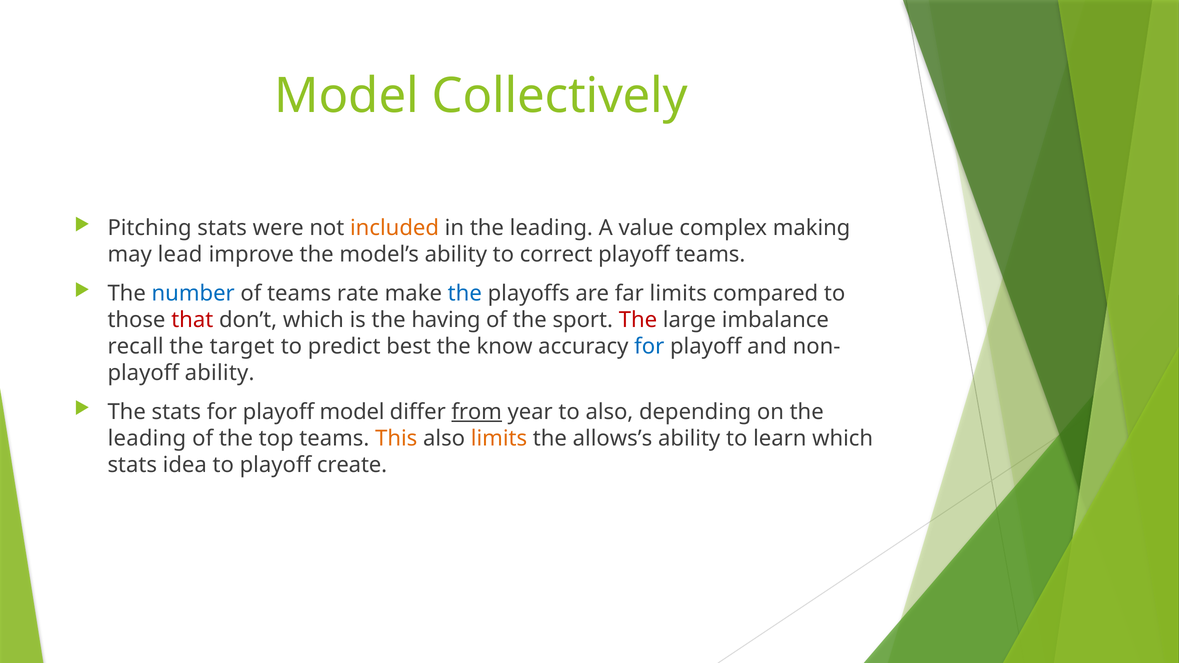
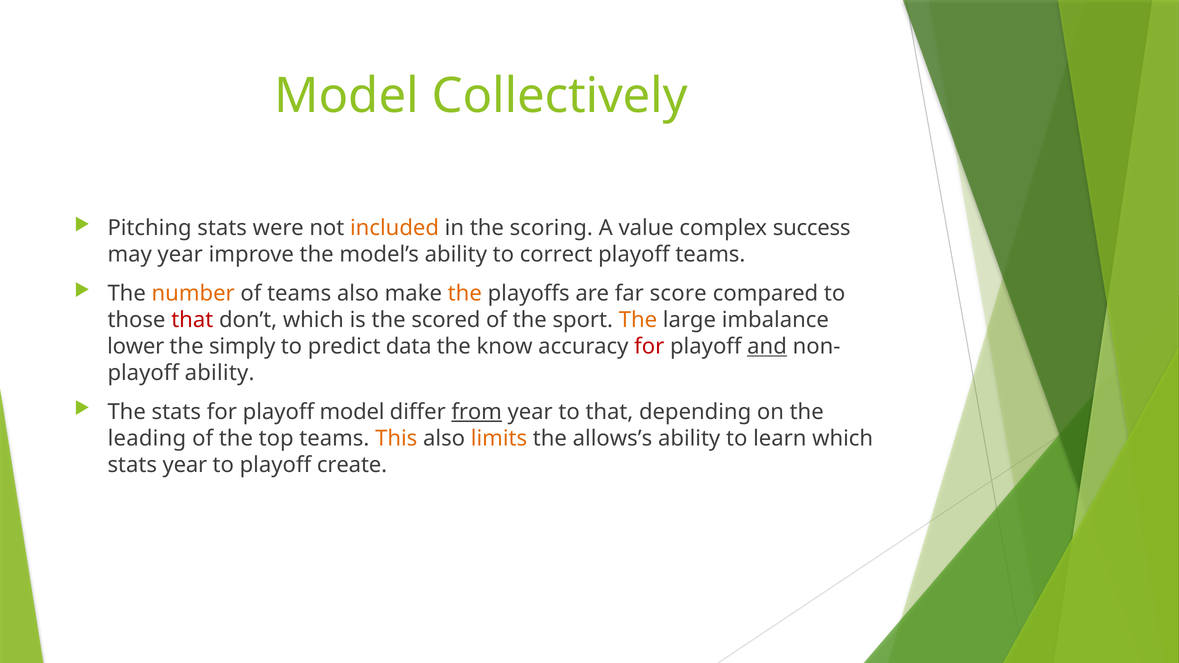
in the leading: leading -> scoring (551, 228)
making: making -> success (812, 228)
may lead: lead -> year (180, 255)
number colour: blue -> orange (193, 294)
teams rate: rate -> also (358, 294)
the colour: blue -> orange (465, 294)
far limits: limits -> score (678, 294)
having: having -> scored (446, 320)
The colour: red -> orange (638, 320)
recall: recall -> lower (136, 347)
target: target -> simply (242, 347)
best: best -> data (409, 347)
for colour: blue -> red (649, 347)
and underline: none -> present (767, 347)
to also: also -> that (609, 412)
stats idea: idea -> year (185, 465)
